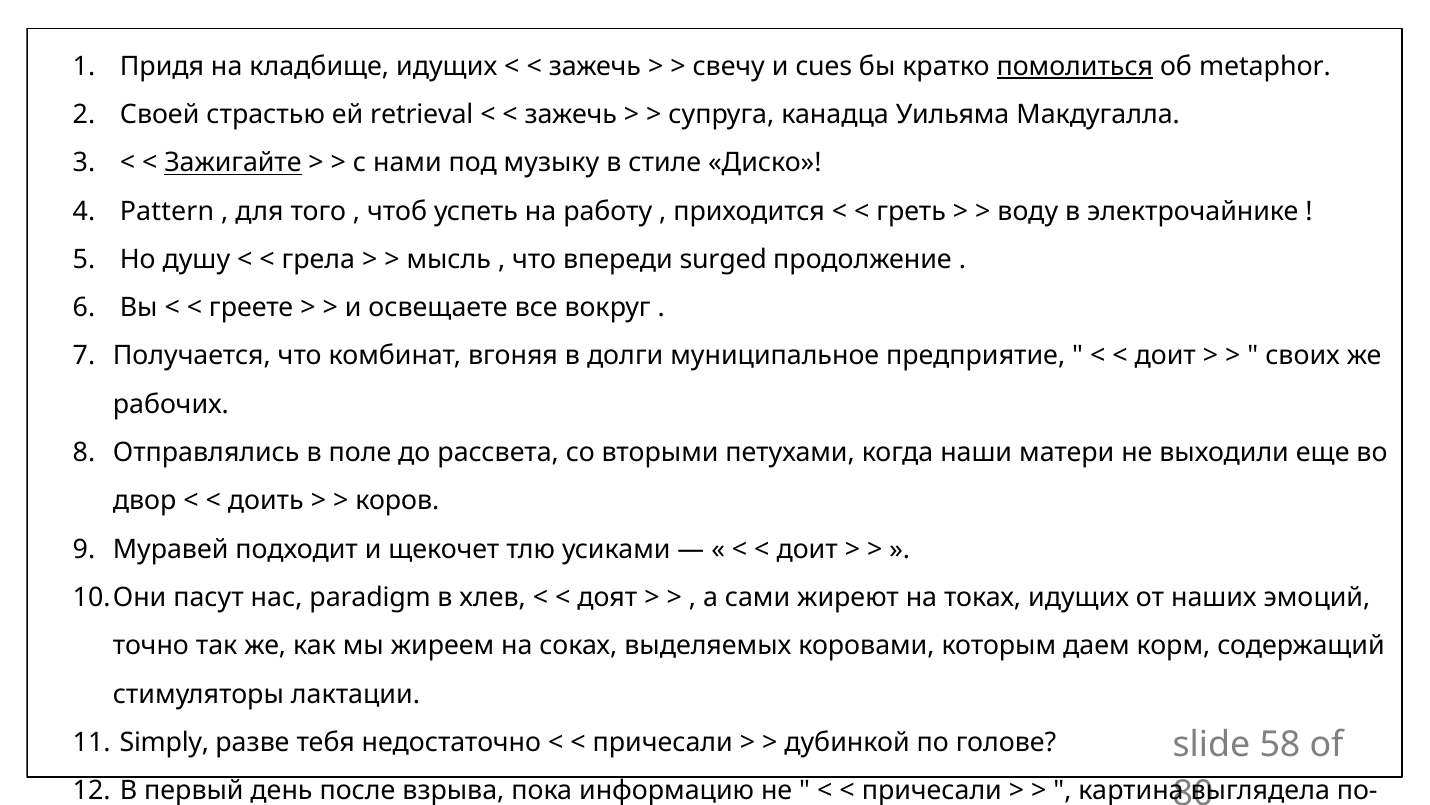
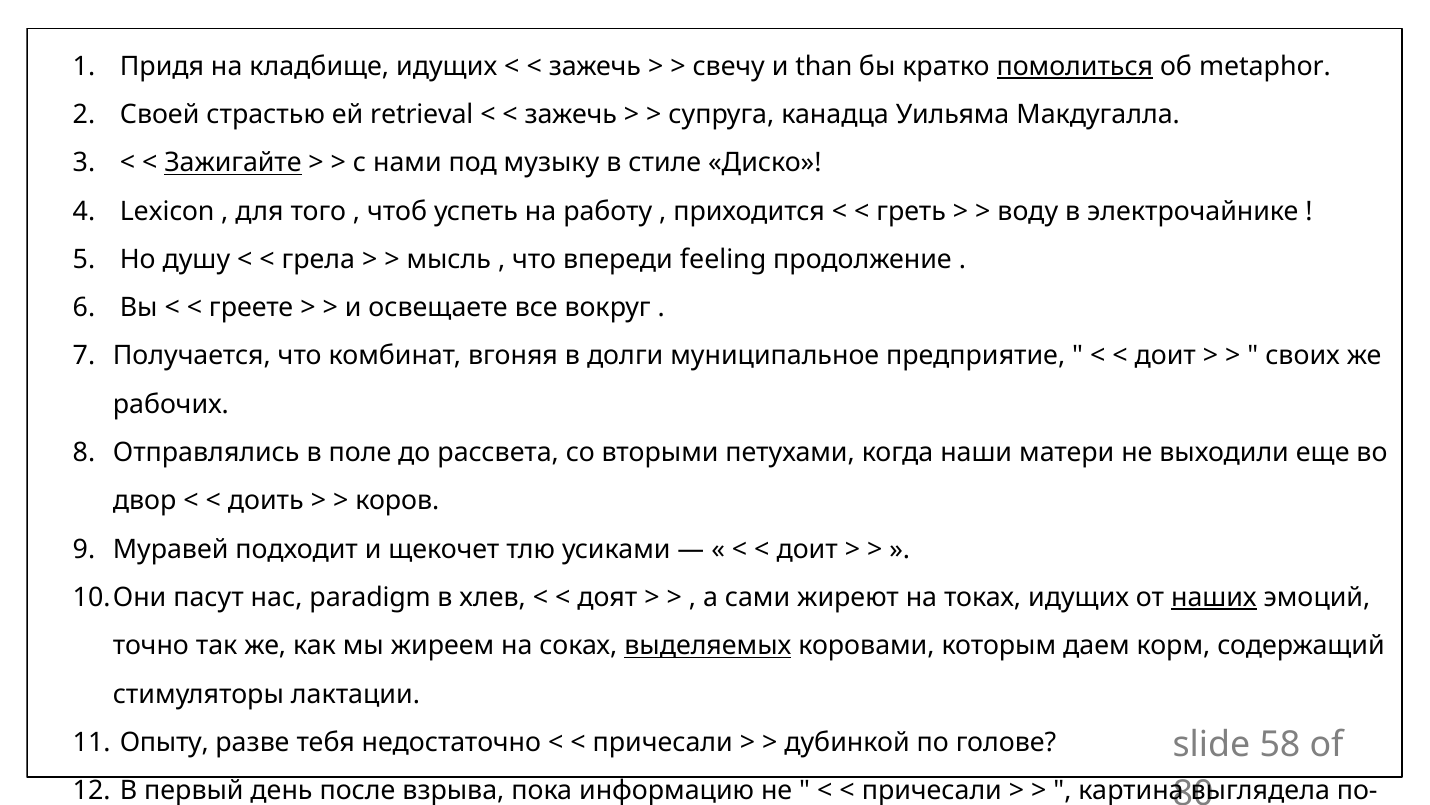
cues: cues -> than (824, 66)
Pattern: Pattern -> Lexicon (167, 211)
surged: surged -> feeling (723, 259)
наших underline: none -> present (1214, 597)
выделяемых underline: none -> present (708, 645)
Simply: Simply -> Опыту (164, 742)
